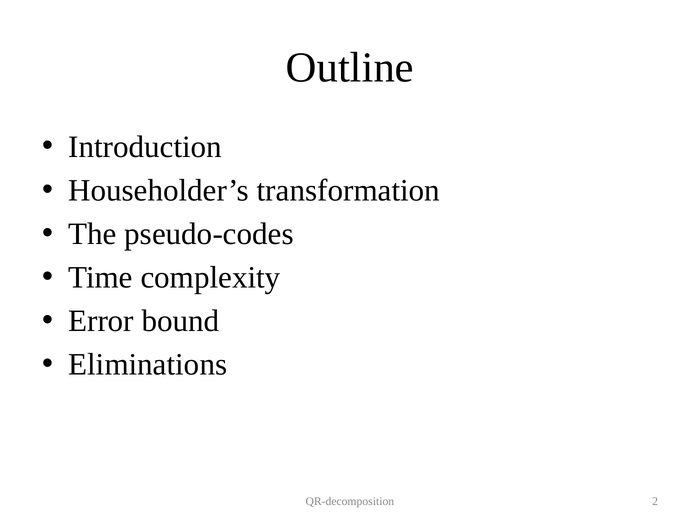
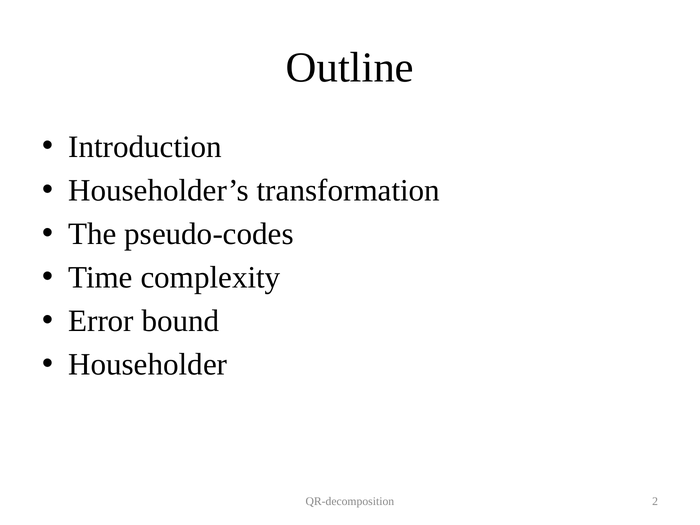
Eliminations: Eliminations -> Householder (148, 365)
